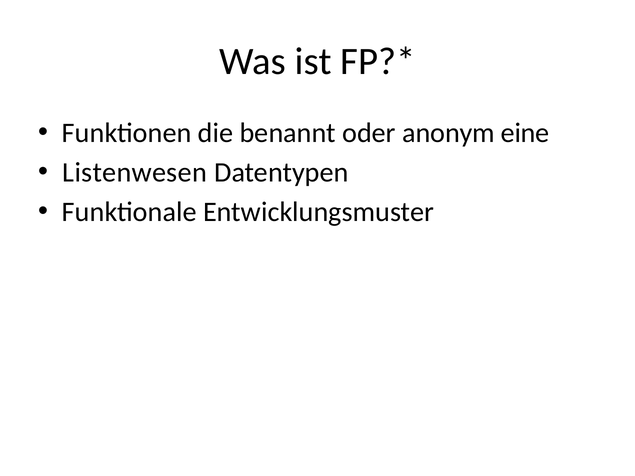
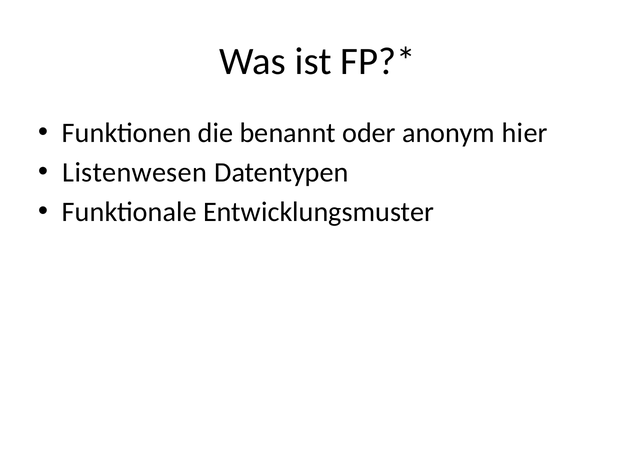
eine: eine -> hier (525, 133)
